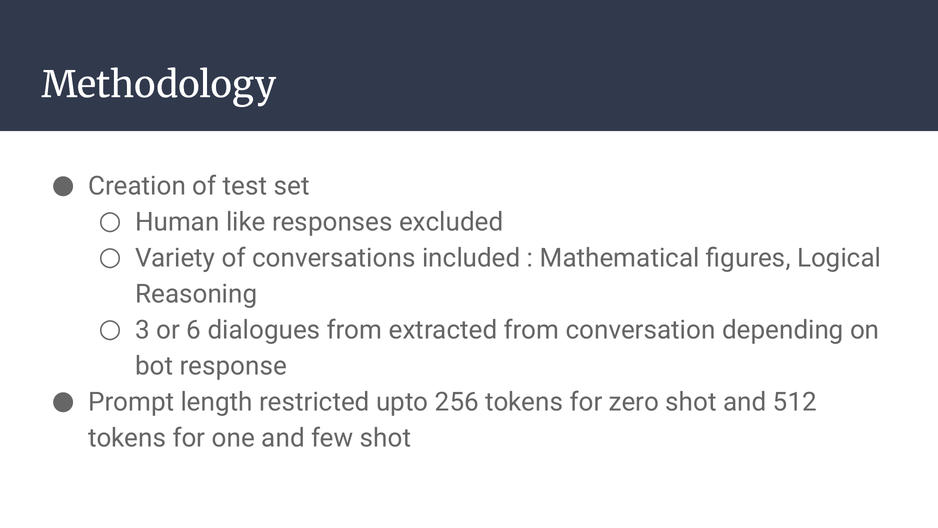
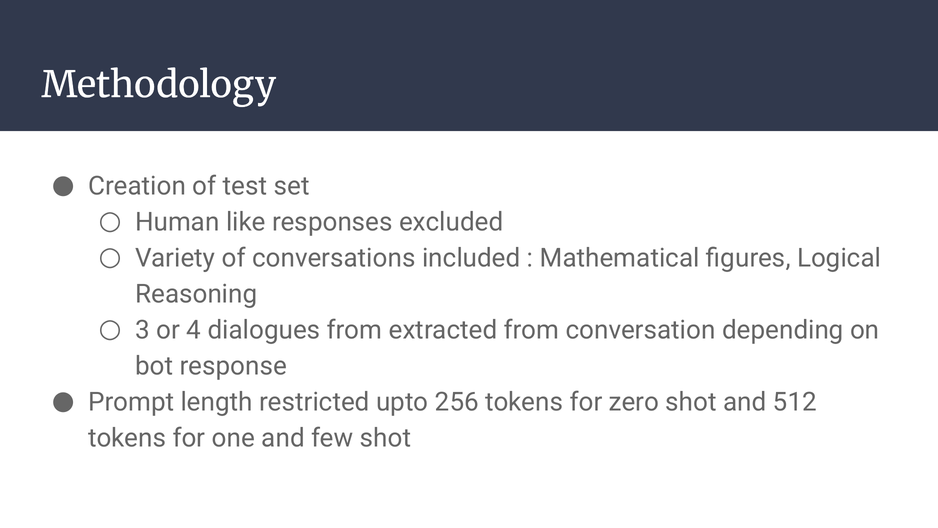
6: 6 -> 4 (194, 330)
